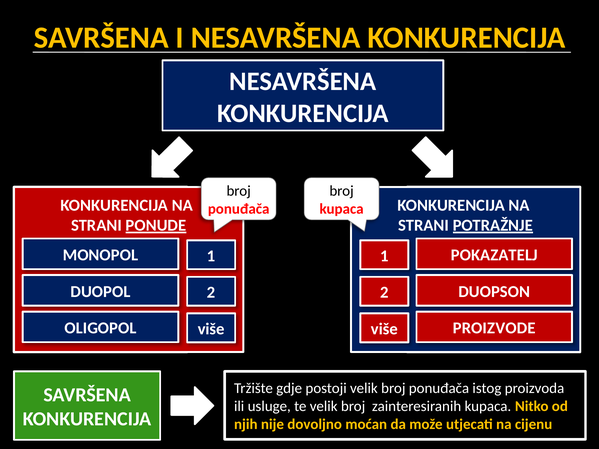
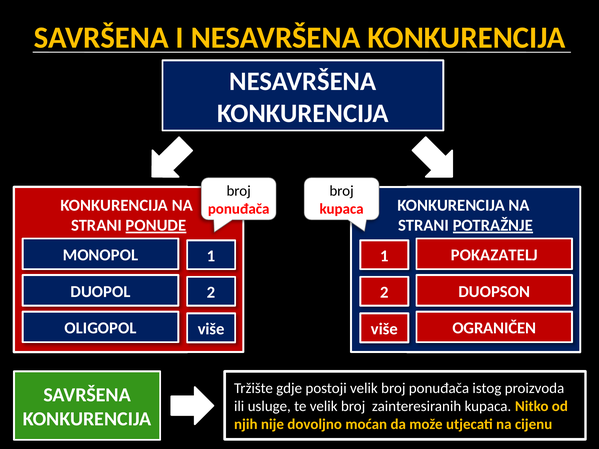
PROIZVODE: PROIZVODE -> OGRANIČEN (494, 328)
